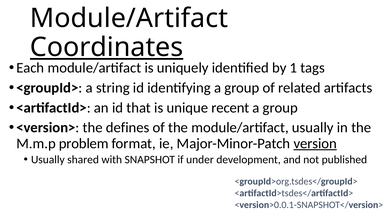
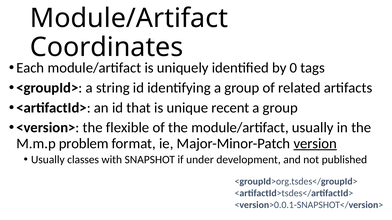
Coordinates underline: present -> none (107, 47)
1: 1 -> 0 (293, 68)
defines: defines -> flexible (128, 128)
shared: shared -> classes (83, 160)
